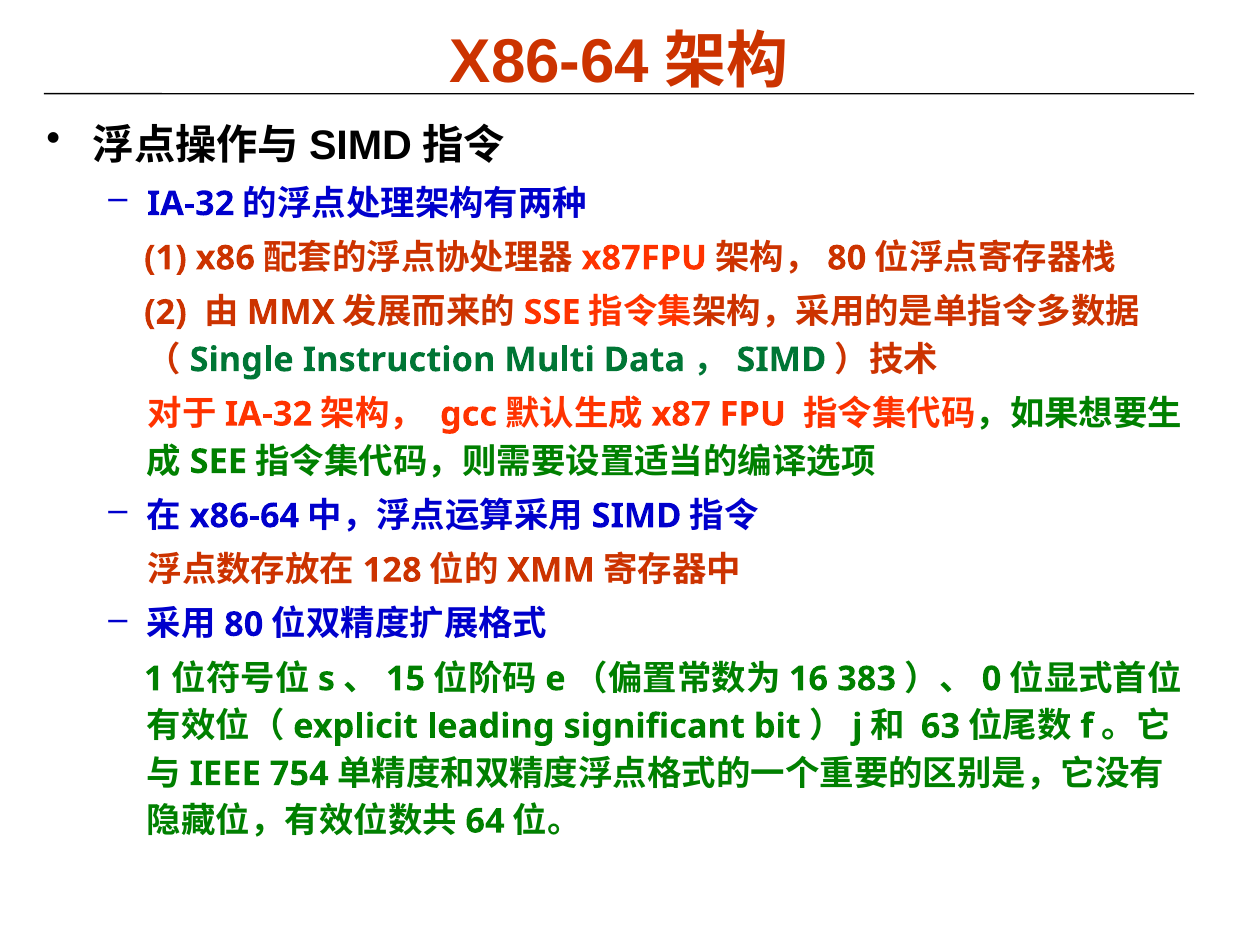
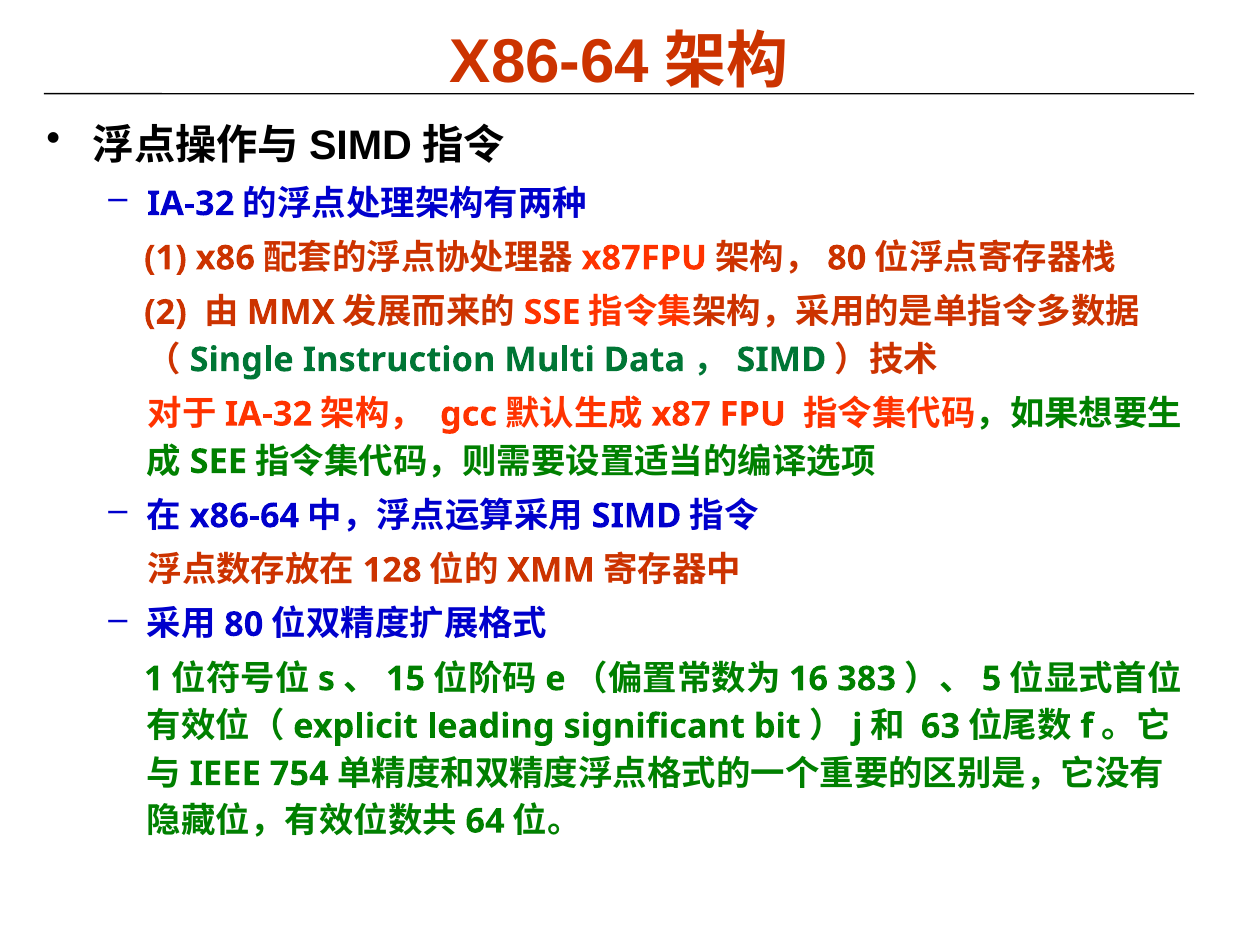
0: 0 -> 5 (992, 679)
